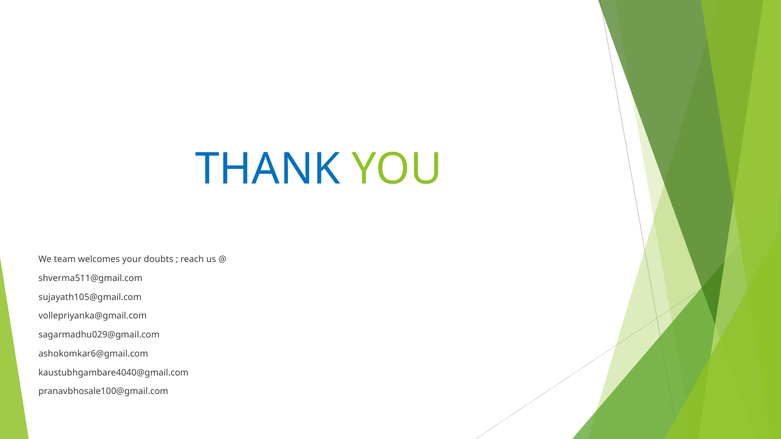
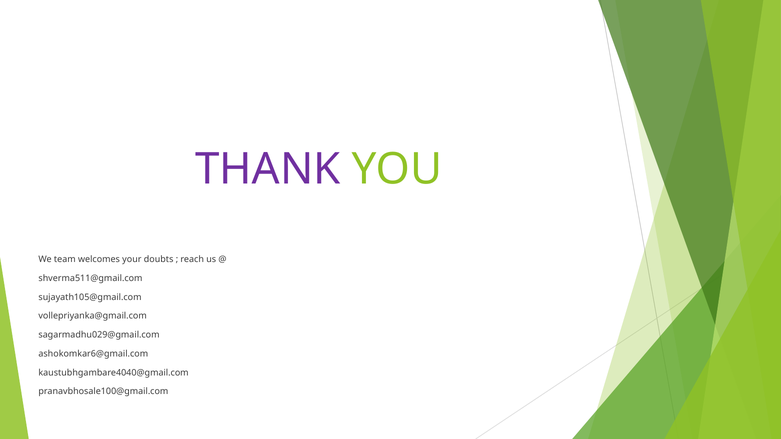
THANK colour: blue -> purple (268, 170)
